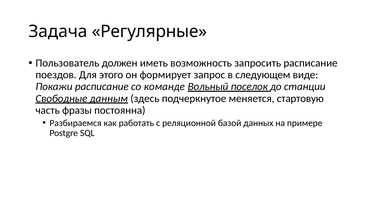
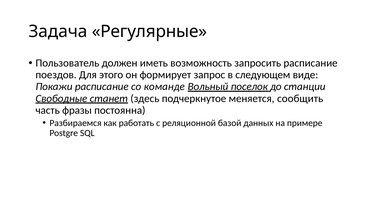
данным: данным -> станет (109, 99)
стартовую: стартовую -> сообщить (300, 99)
